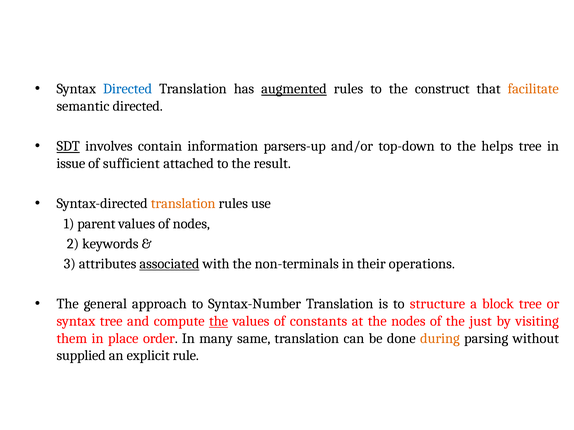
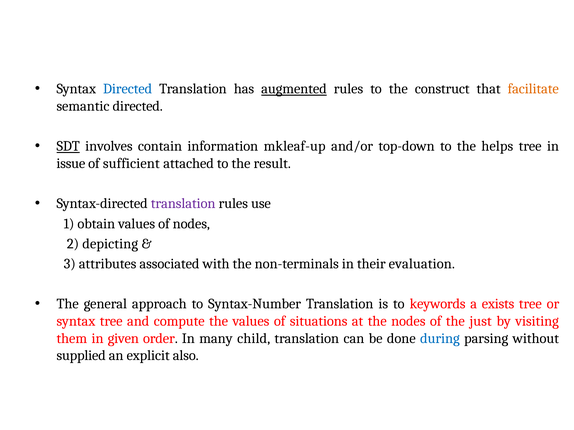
parsers-up: parsers-up -> mkleaf-up (295, 146)
translation colour: orange -> purple (183, 204)
parent: parent -> obtain (96, 224)
keywords: keywords -> depicting (110, 244)
associated underline: present -> none (169, 264)
operations: operations -> evaluation (422, 264)
structure: structure -> keywords (438, 304)
block: block -> exists (498, 304)
the underline: present -> none (219, 321)
constants: constants -> situations (319, 321)
place: place -> given (123, 339)
same: same -> child (254, 339)
during colour: orange -> blue (440, 339)
rule: rule -> also (186, 356)
